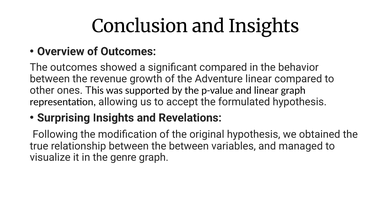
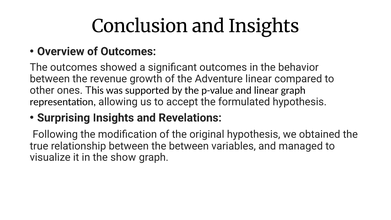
significant compared: compared -> outcomes (223, 67)
genre: genre -> show (123, 157)
